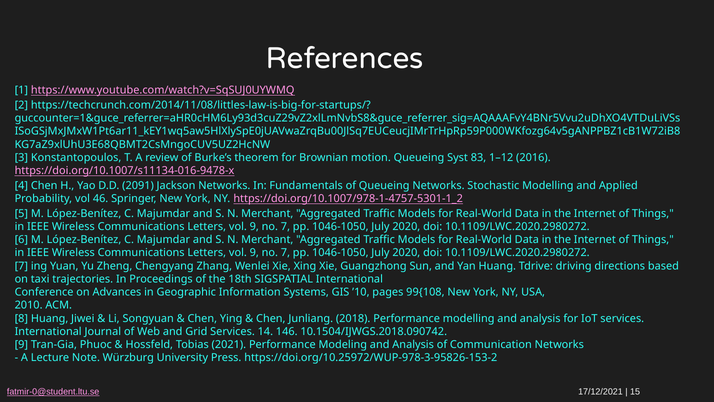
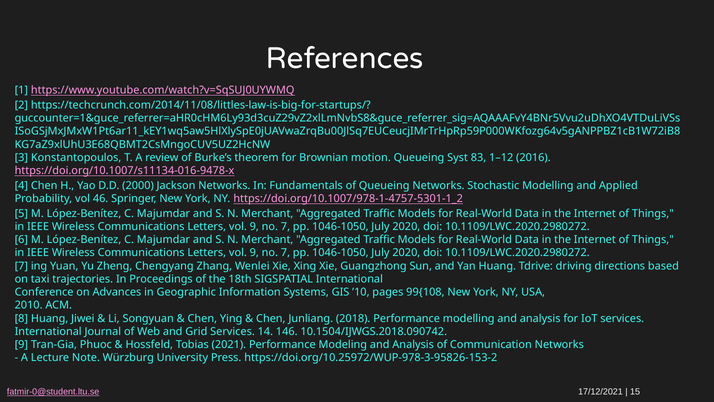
2091: 2091 -> 2000 (138, 185)
